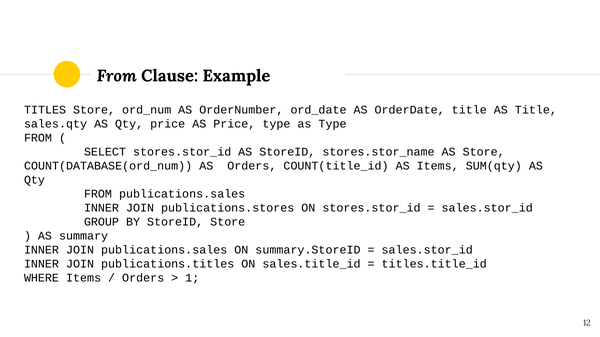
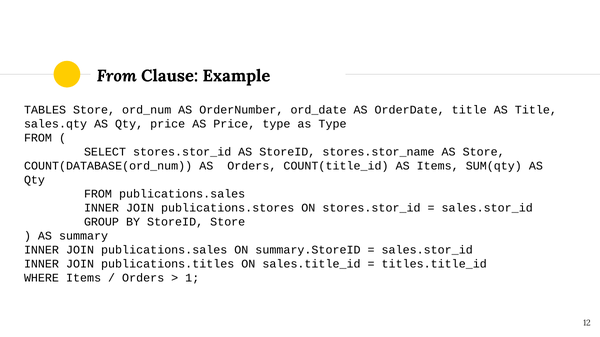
TITLES: TITLES -> TABLES (45, 110)
